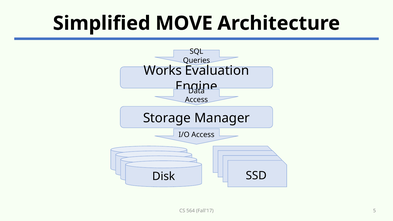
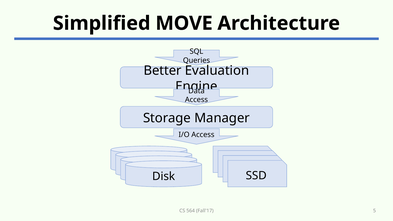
Works: Works -> Better (163, 71)
